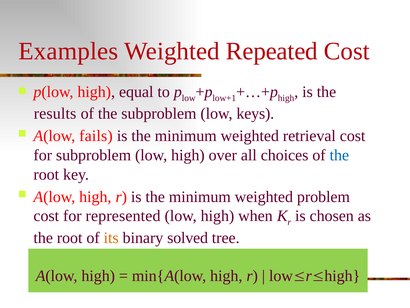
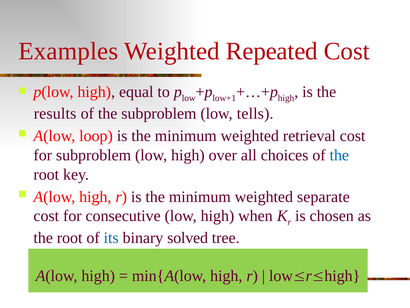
keys: keys -> tells (255, 113)
fails: fails -> loop (96, 136)
problem: problem -> separate (323, 196)
represented: represented -> consecutive (123, 216)
its colour: orange -> blue (111, 237)
